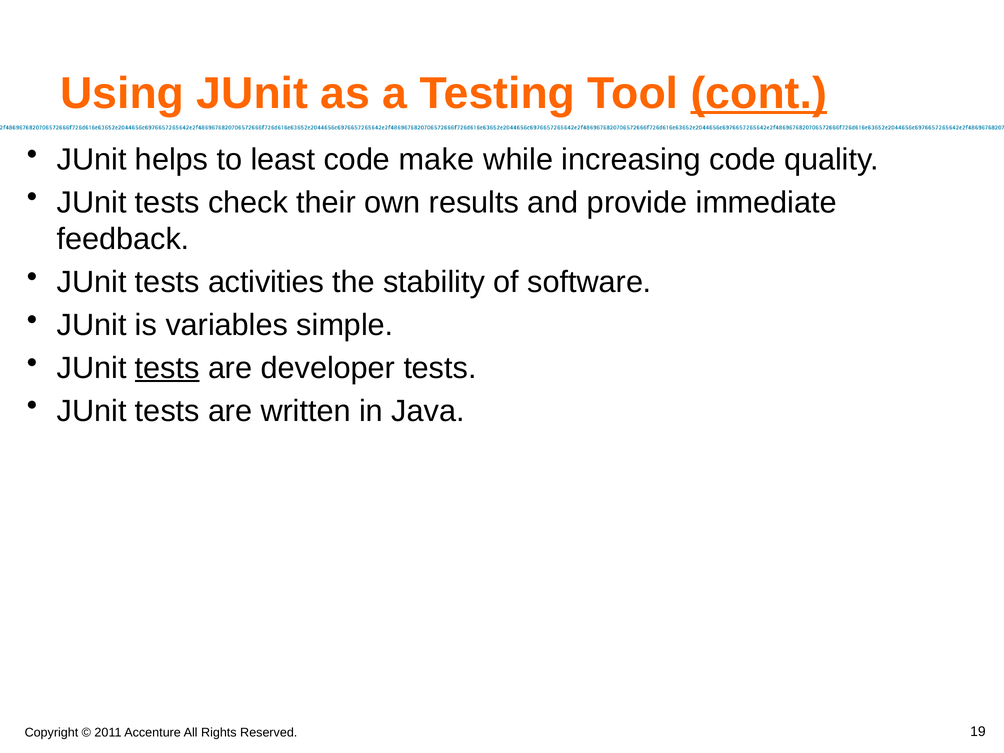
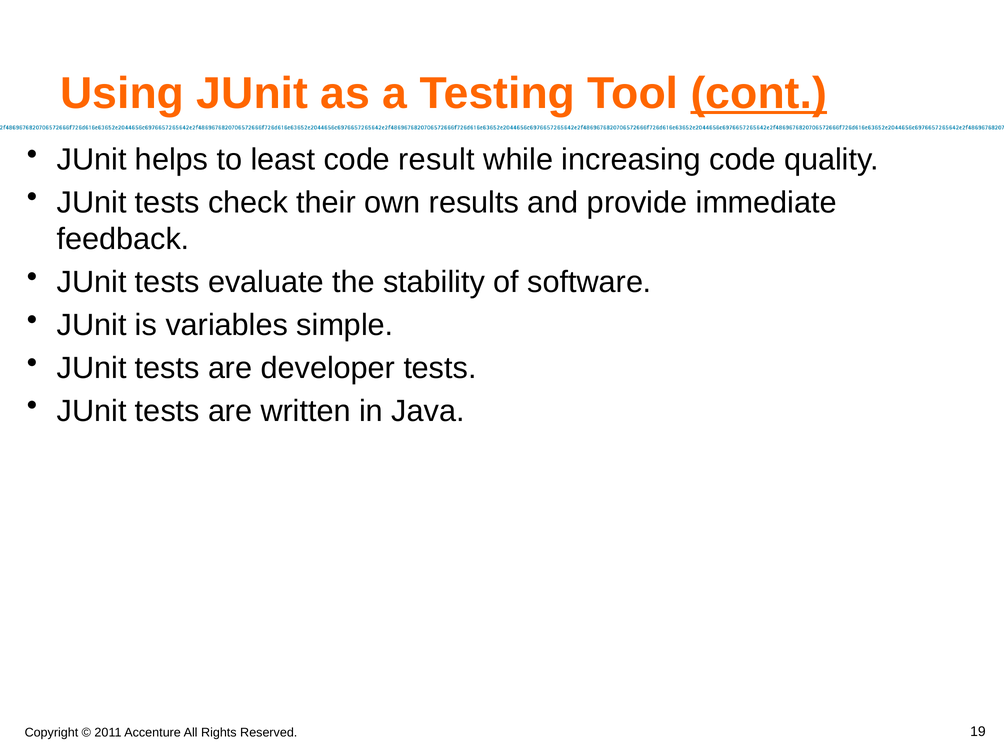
make: make -> result (437, 159)
activities: activities -> evaluate (266, 282)
tests underline: present -> none (167, 368)
